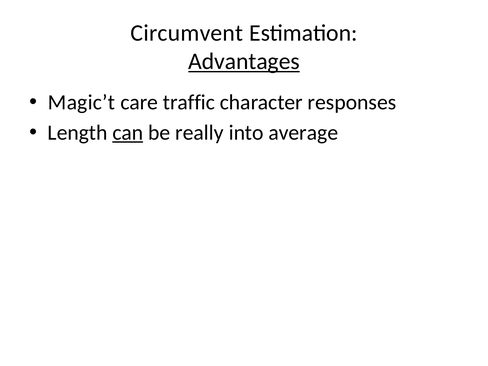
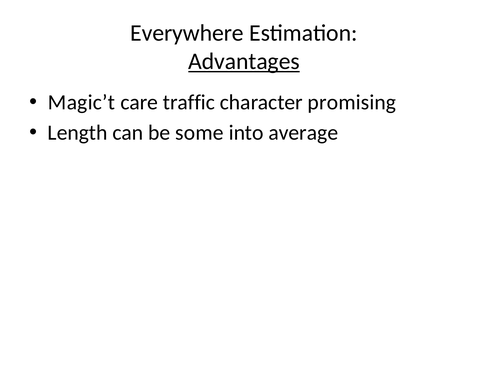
Circumvent: Circumvent -> Everywhere (187, 33)
responses: responses -> promising (352, 102)
can underline: present -> none (128, 133)
really: really -> some (199, 133)
